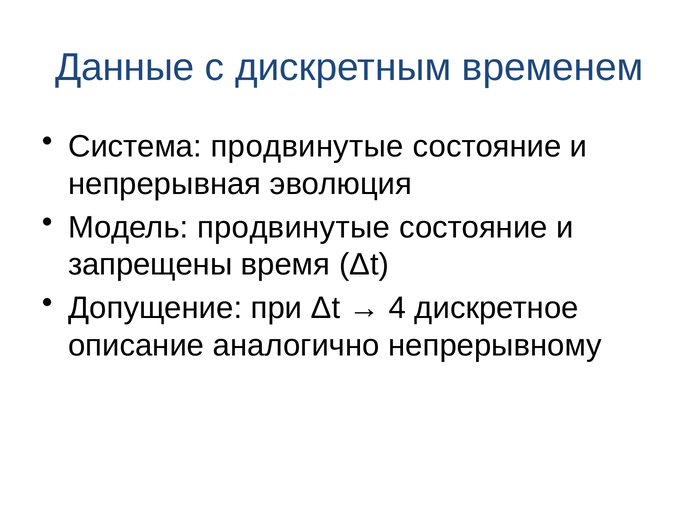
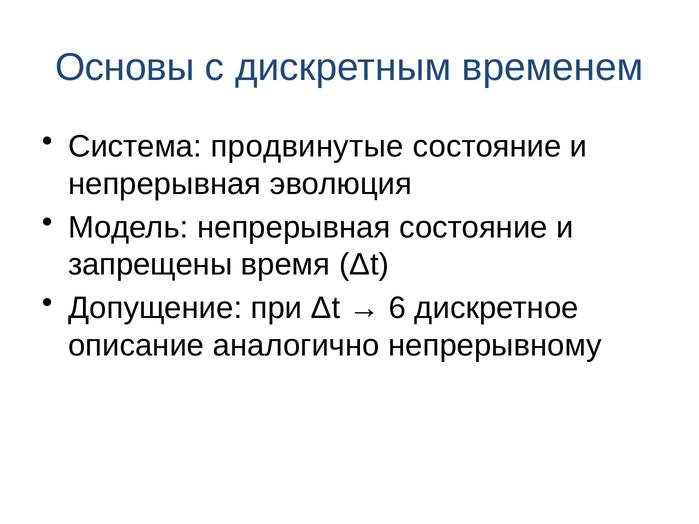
Данные: Данные -> Основы (125, 67)
Модель продвинутые: продвинутые -> непрерывная (294, 227)
4: 4 -> 6 (397, 308)
